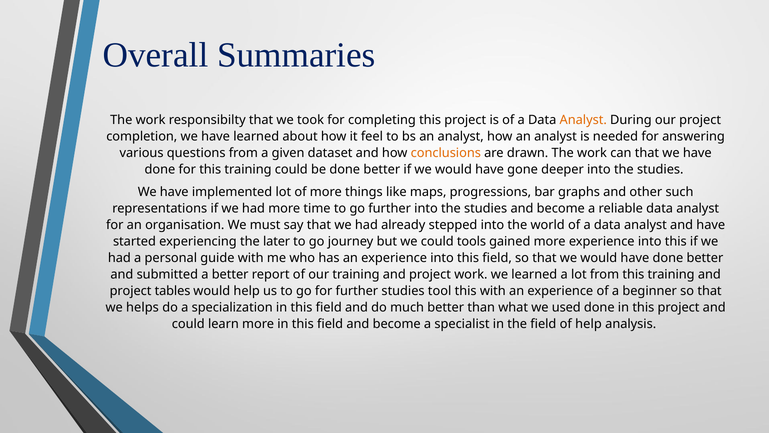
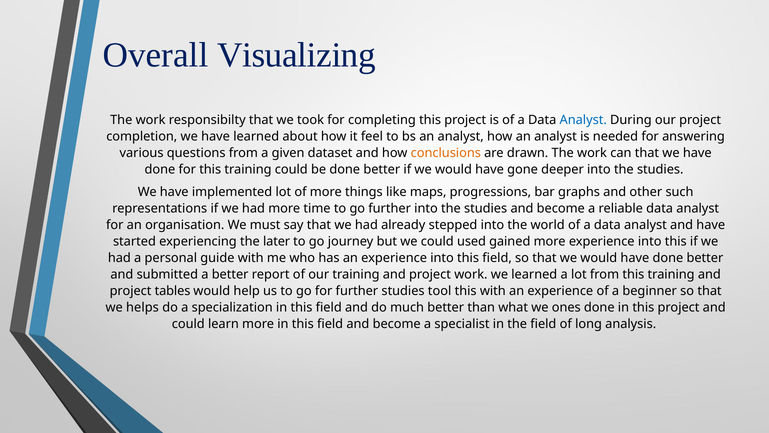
Summaries: Summaries -> Visualizing (296, 55)
Analyst colour: orange -> blue (583, 120)
tools: tools -> used (471, 241)
used: used -> ones (566, 307)
of help: help -> long (589, 323)
